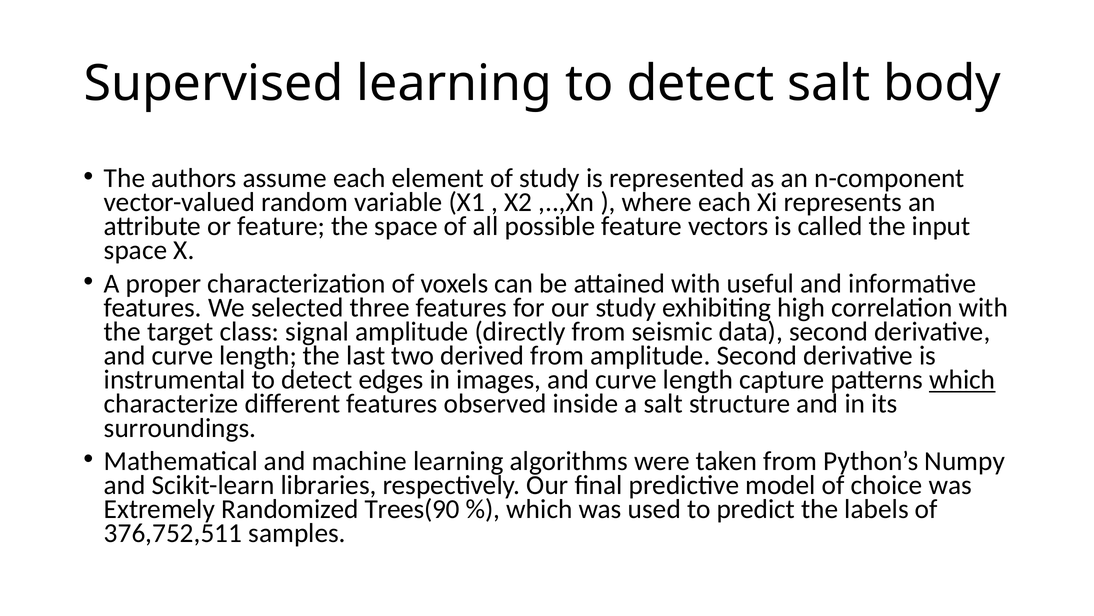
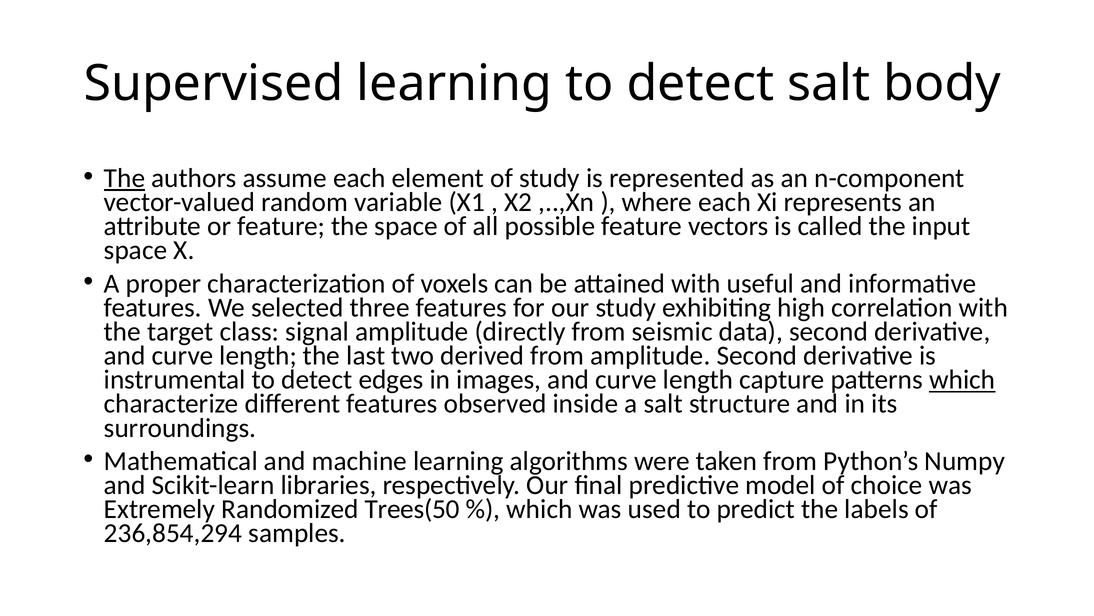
The underline: none -> present (125, 178)
Trees(90: Trees(90 -> Trees(50 (412, 509)
376,752,511: 376,752,511 -> 236,854,294 (173, 533)
